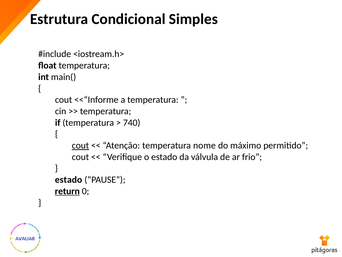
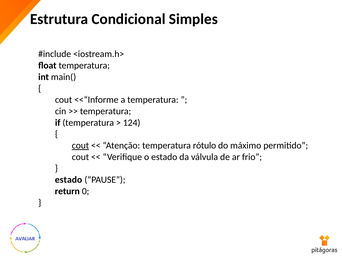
740: 740 -> 124 (132, 122)
nome: nome -> rótulo (205, 145)
return underline: present -> none (67, 191)
